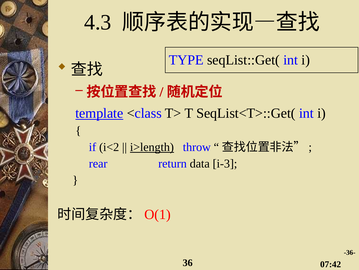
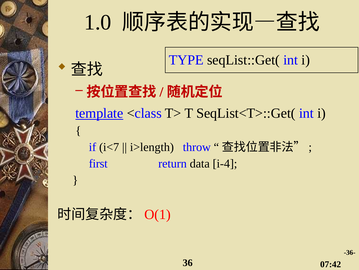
4.3: 4.3 -> 1.0 (98, 22)
i<2: i<2 -> i<7 (109, 147)
i>length underline: present -> none (152, 147)
rear: rear -> first (98, 163)
i-3: i-3 -> i-4 (225, 163)
